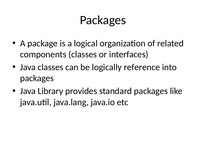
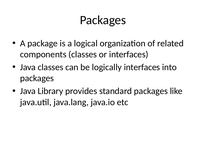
logically reference: reference -> interfaces (142, 67)
